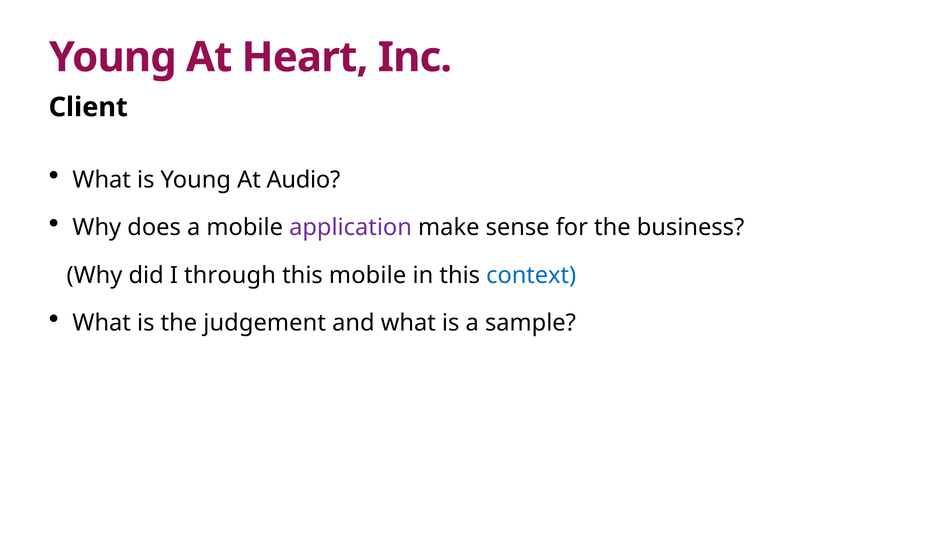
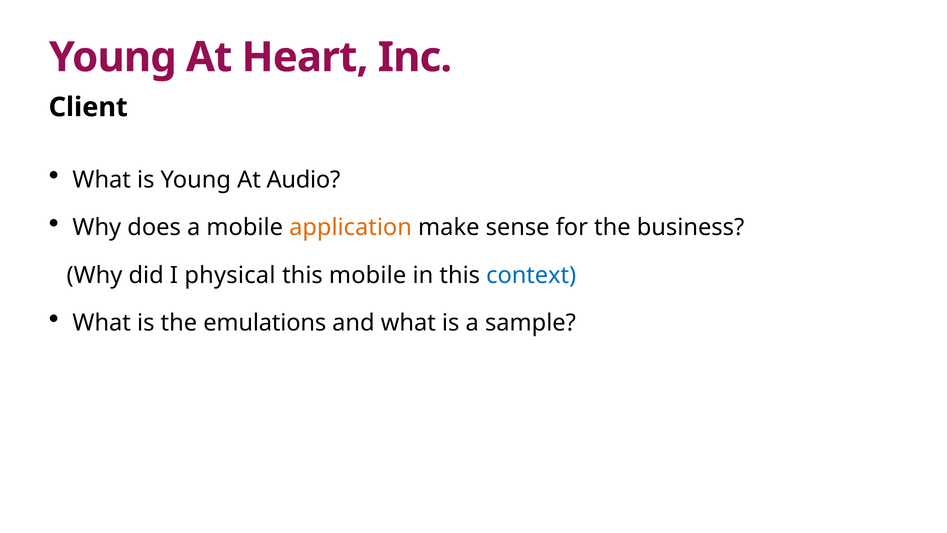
application colour: purple -> orange (351, 227)
through: through -> physical (230, 275)
judgement: judgement -> emulations (265, 323)
